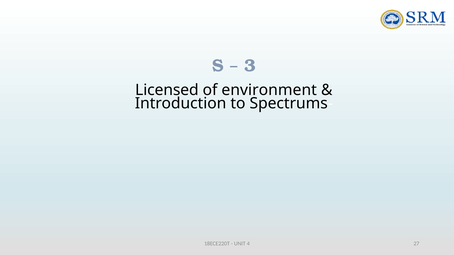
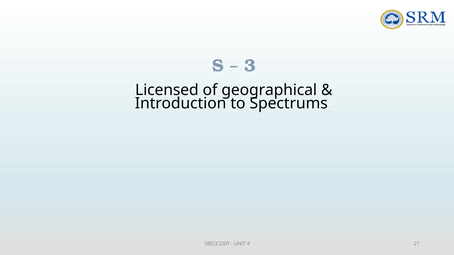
environment: environment -> geographical (269, 90)
